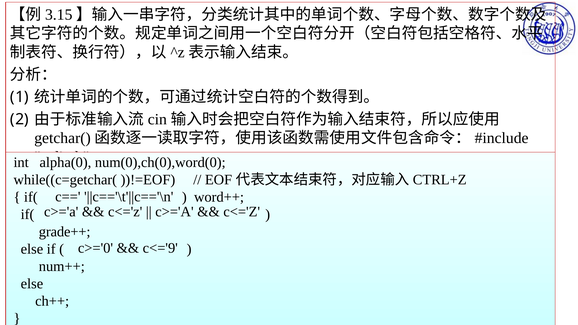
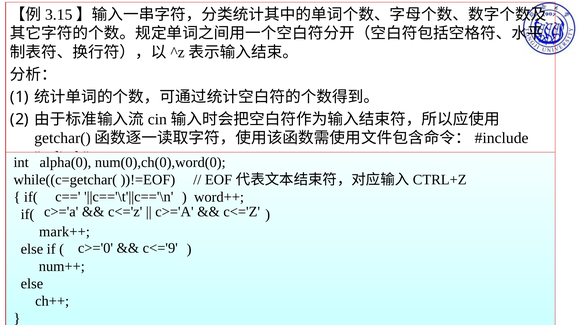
grade++: grade++ -> mark++ (64, 232)
